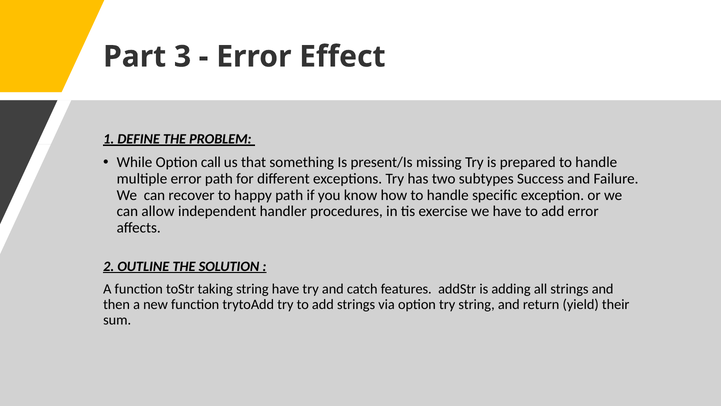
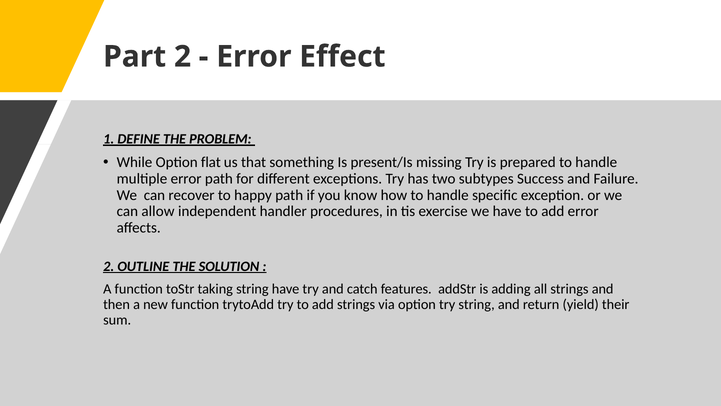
Part 3: 3 -> 2 (183, 57)
call: call -> flat (211, 162)
